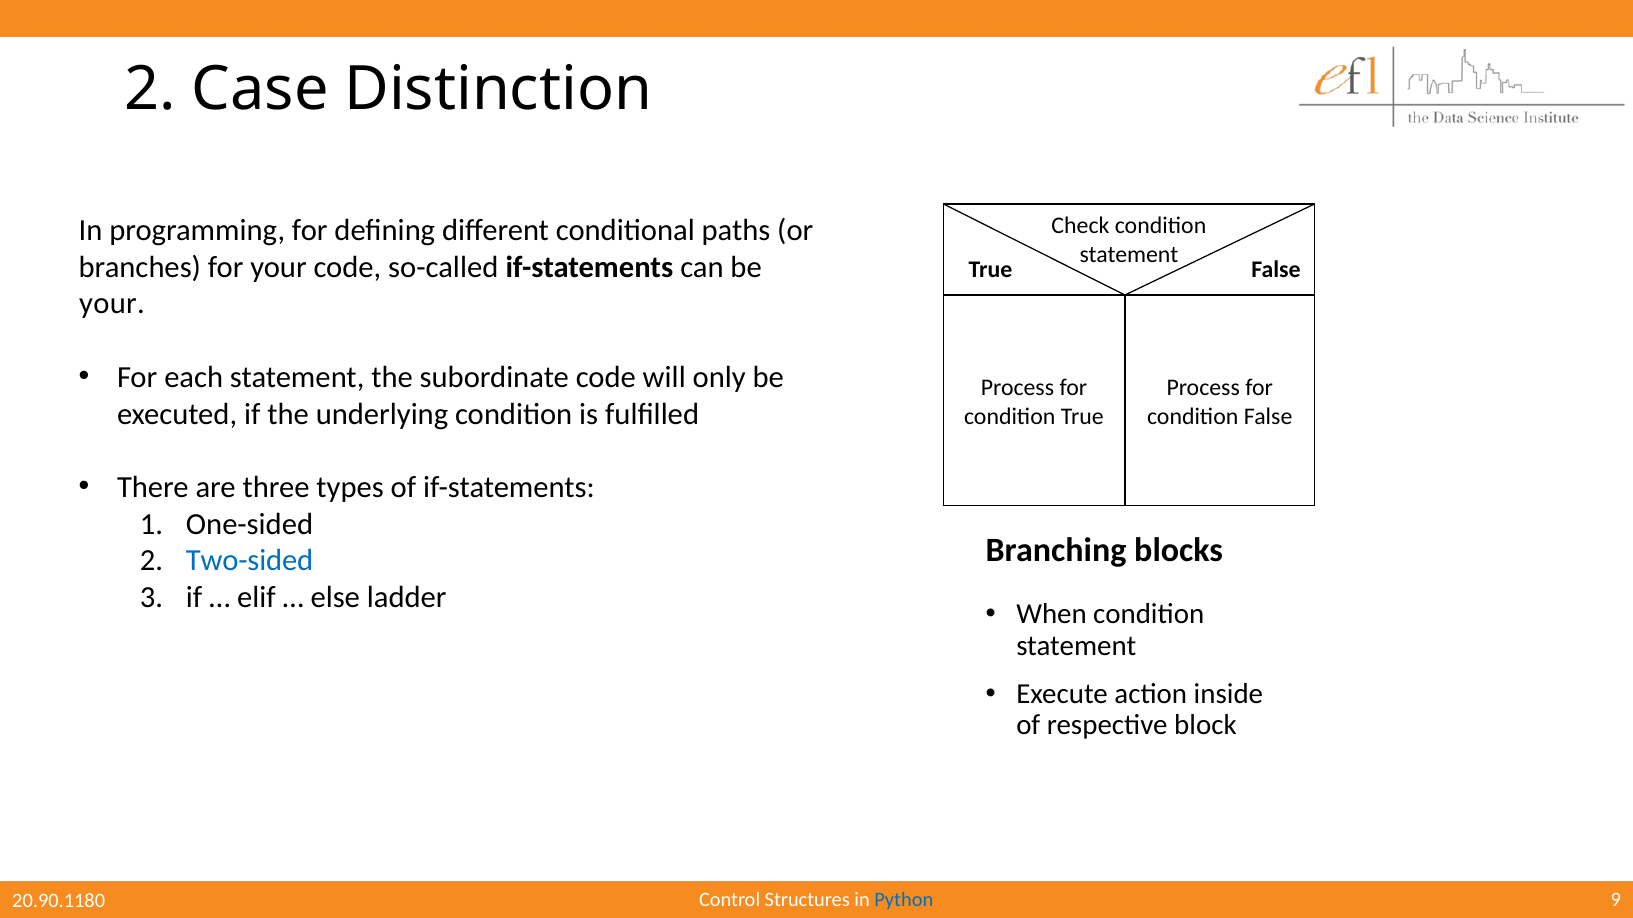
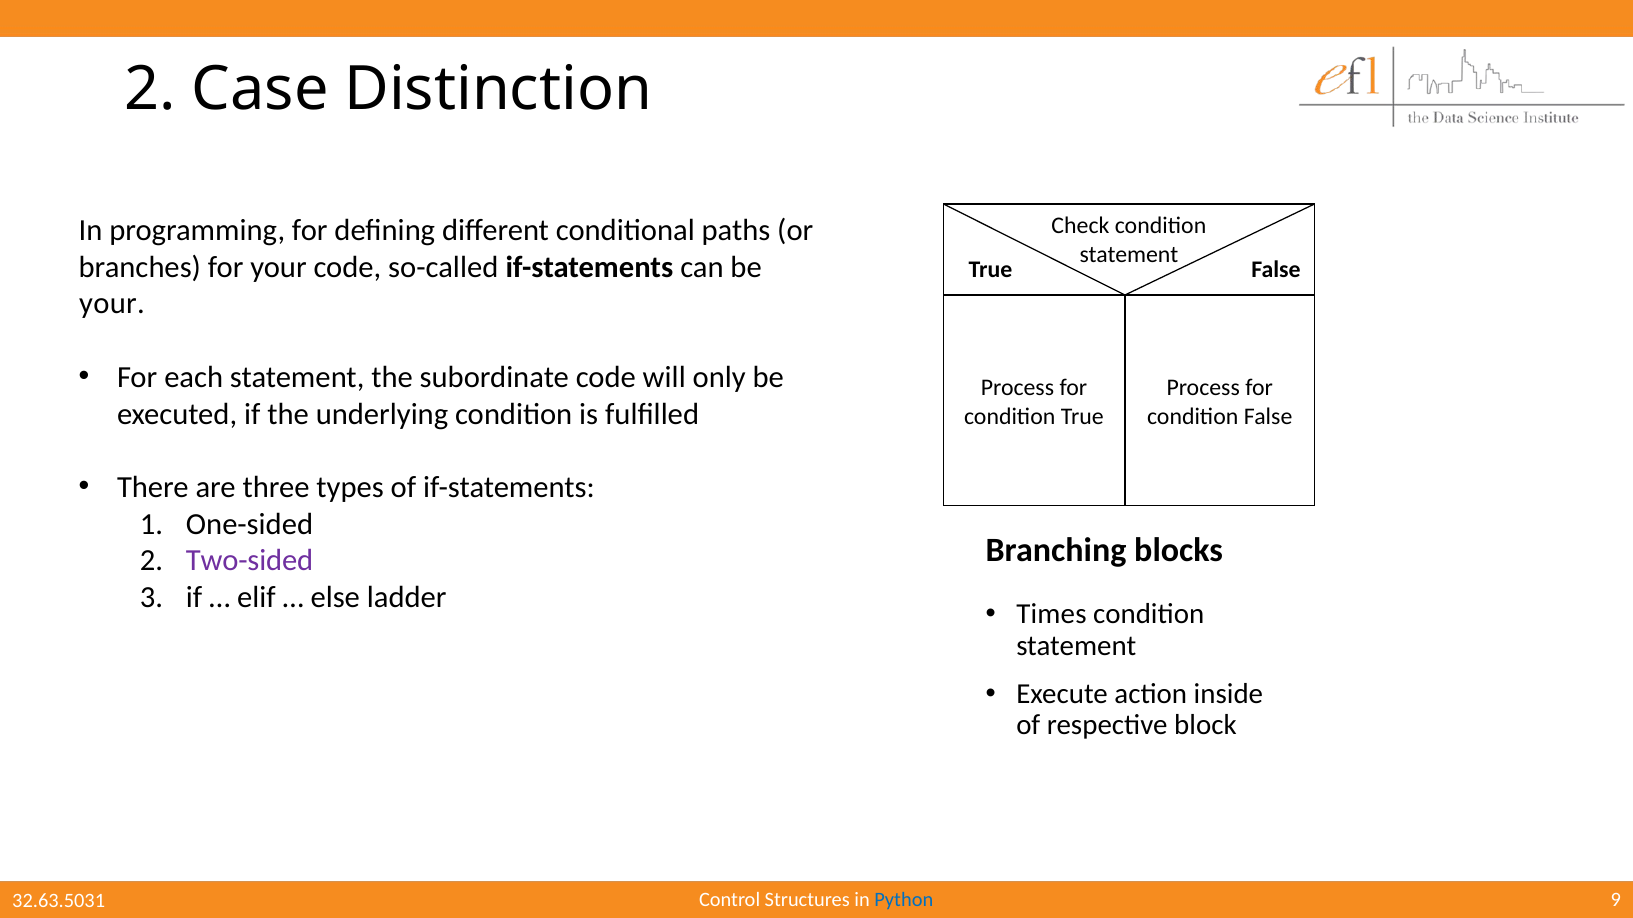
Two-sided colour: blue -> purple (250, 561)
When: When -> Times (1051, 615)
20.90.1180: 20.90.1180 -> 32.63.5031 (59, 901)
